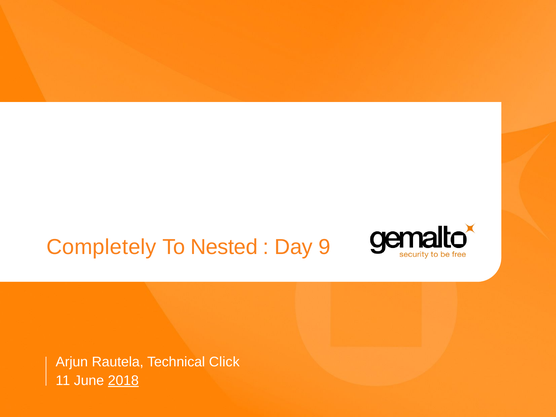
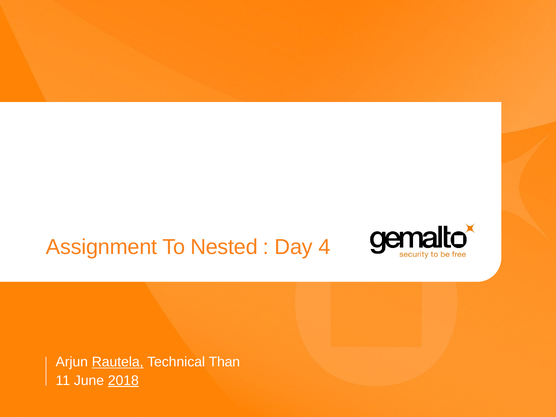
Completely: Completely -> Assignment (102, 247)
9: 9 -> 4 (324, 247)
Rautela underline: none -> present (118, 362)
Click: Click -> Than (224, 362)
